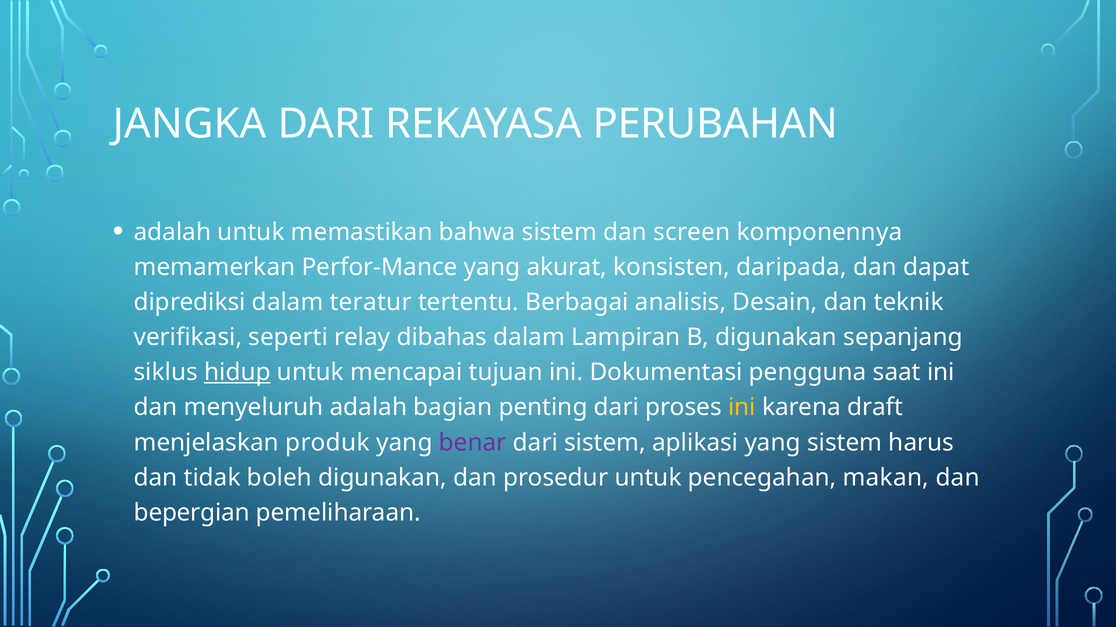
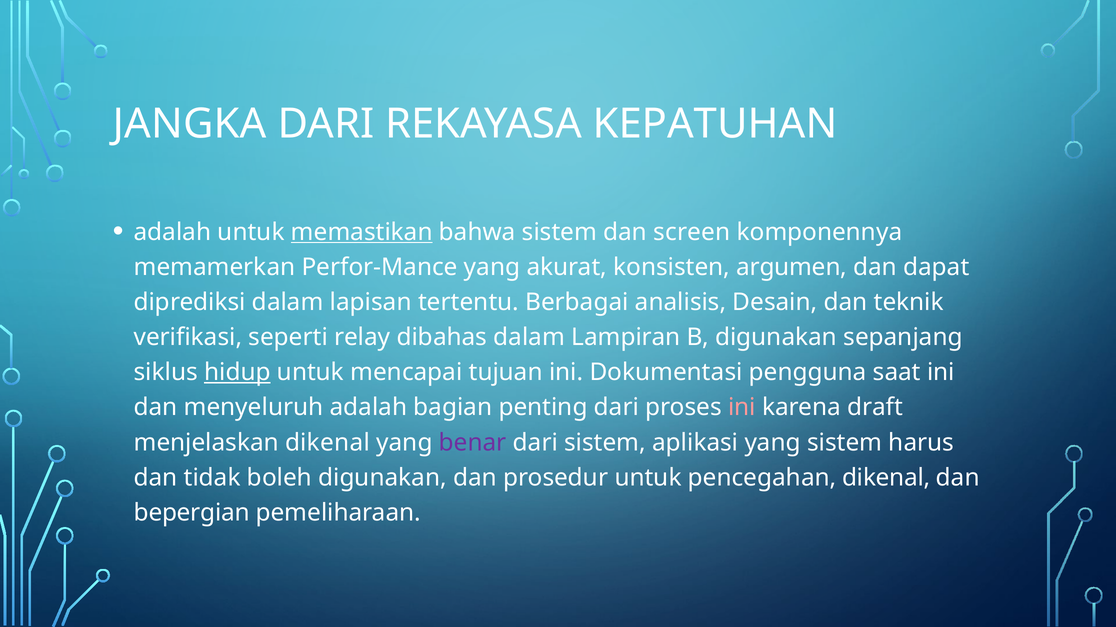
PERUBAHAN: PERUBAHAN -> KEPATUHAN (715, 124)
memastikan underline: none -> present (362, 232)
daripada: daripada -> argumen (792, 267)
teratur: teratur -> lapisan (371, 303)
ini colour: yellow -> pink (742, 408)
menjelaskan produk: produk -> dikenal (328, 443)
pencegahan makan: makan -> dikenal (886, 478)
